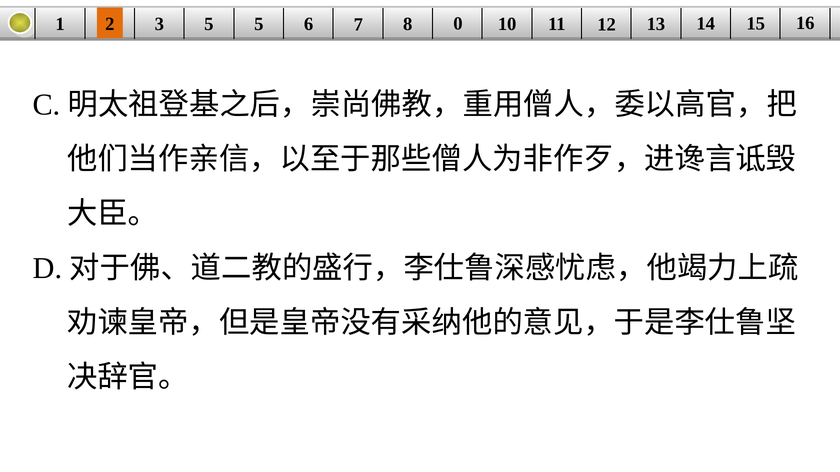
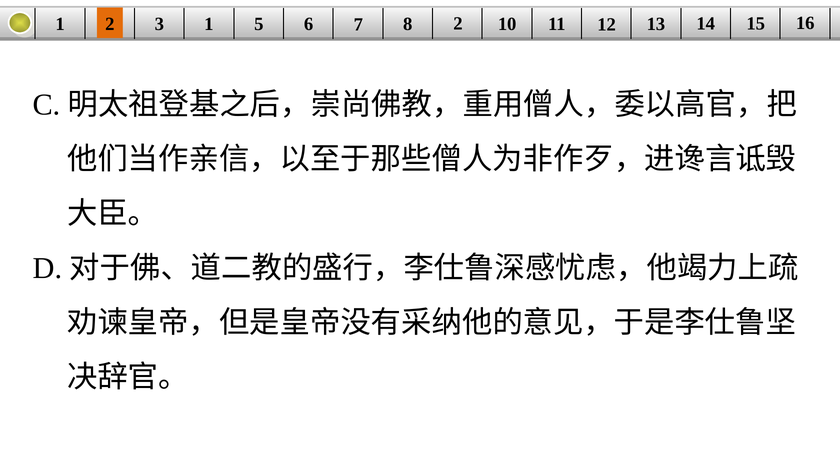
3 5: 5 -> 1 (209, 24)
8 0: 0 -> 2 (458, 24)
